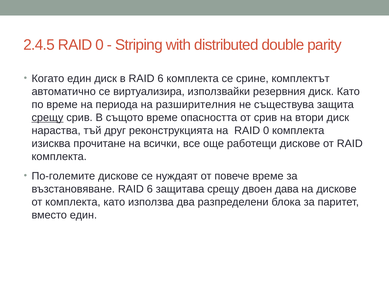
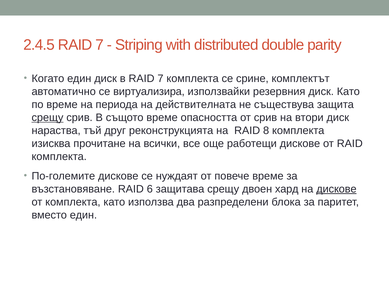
2.4.5 RAID 0: 0 -> 7 (100, 45)
в RAID 6: 6 -> 7 (160, 78)
разширителния: разширителния -> действителната (196, 104)
на RAID 0: 0 -> 8 (266, 130)
дава: дава -> хард (287, 189)
дискове underline: none -> present (336, 189)
